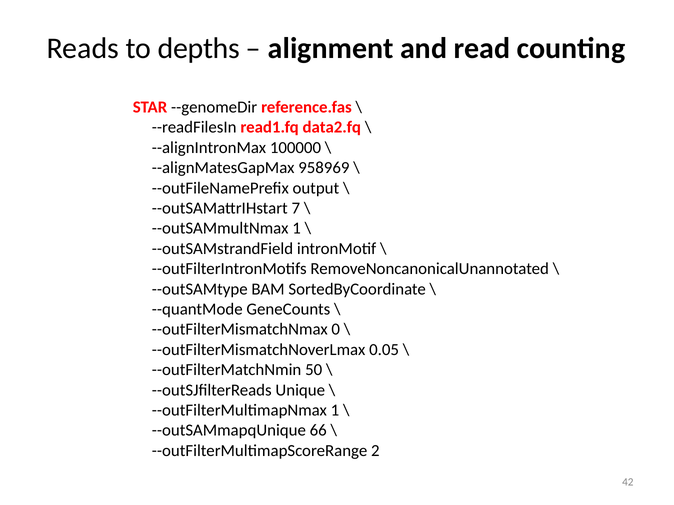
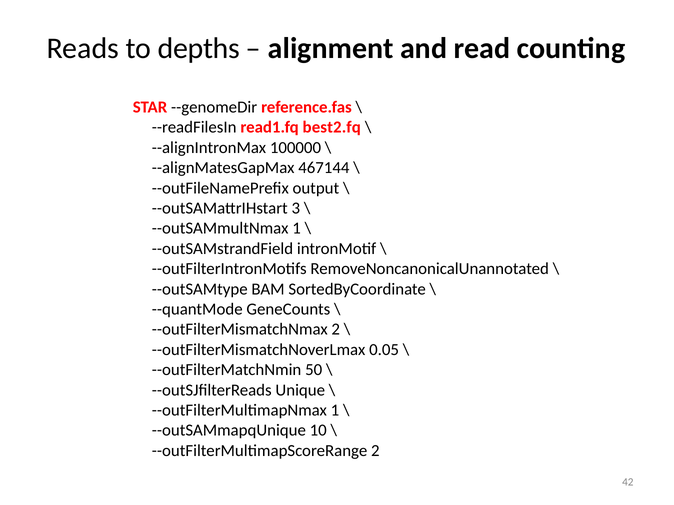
data2.fq: data2.fq -> best2.fq (332, 127)
958969: 958969 -> 467144 (324, 168)
7: 7 -> 3 (296, 208)
--outFilterMismatchNmax 0: 0 -> 2 (336, 330)
66: 66 -> 10 (318, 431)
